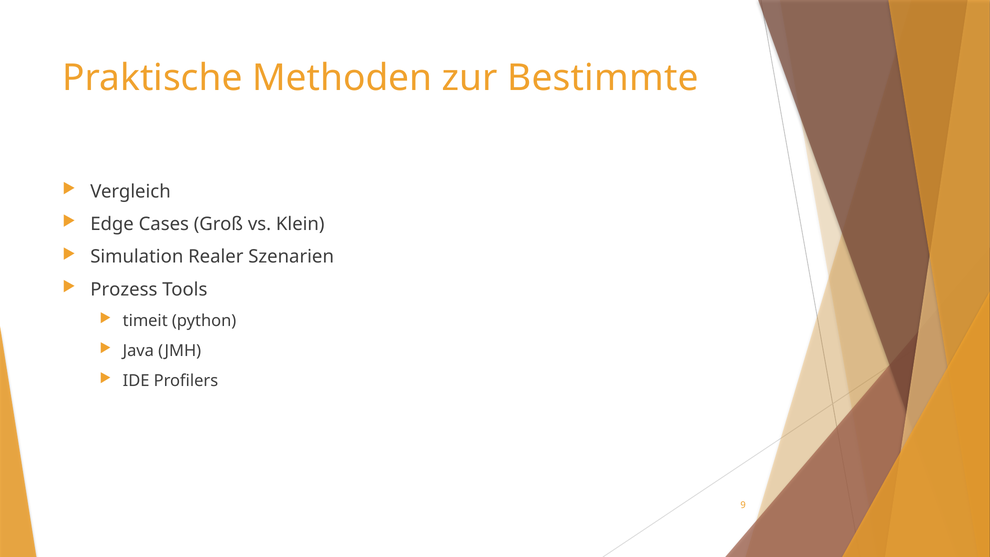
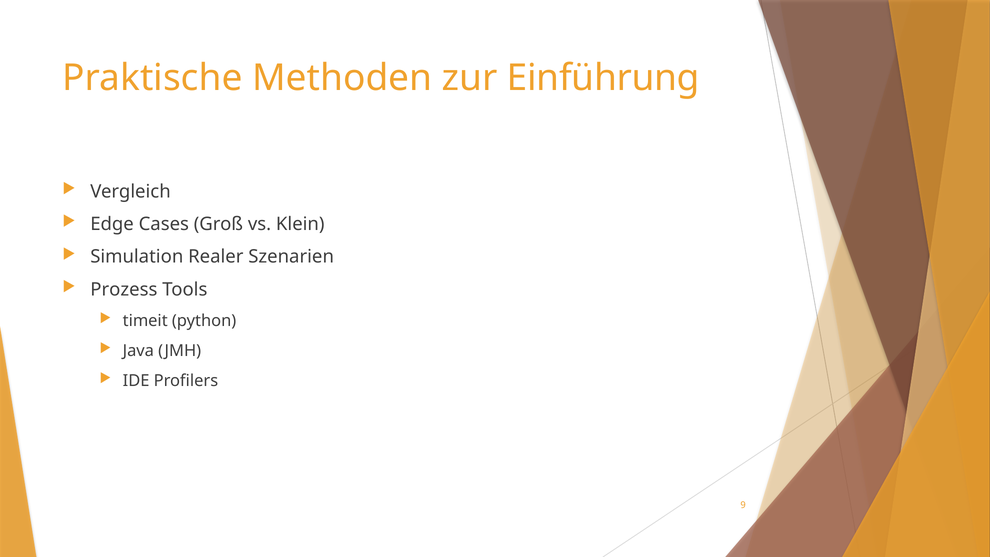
Bestimmte: Bestimmte -> Einführung (603, 78)
